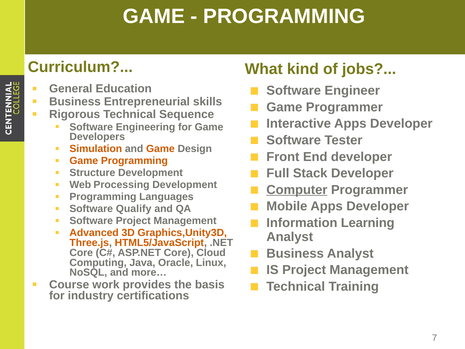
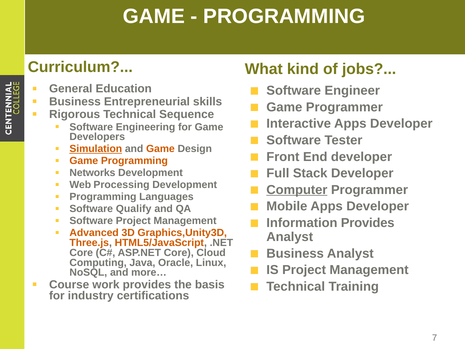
Simulation underline: none -> present (96, 149)
Structure: Structure -> Networks (92, 173)
Information Learning: Learning -> Provides (368, 223)
